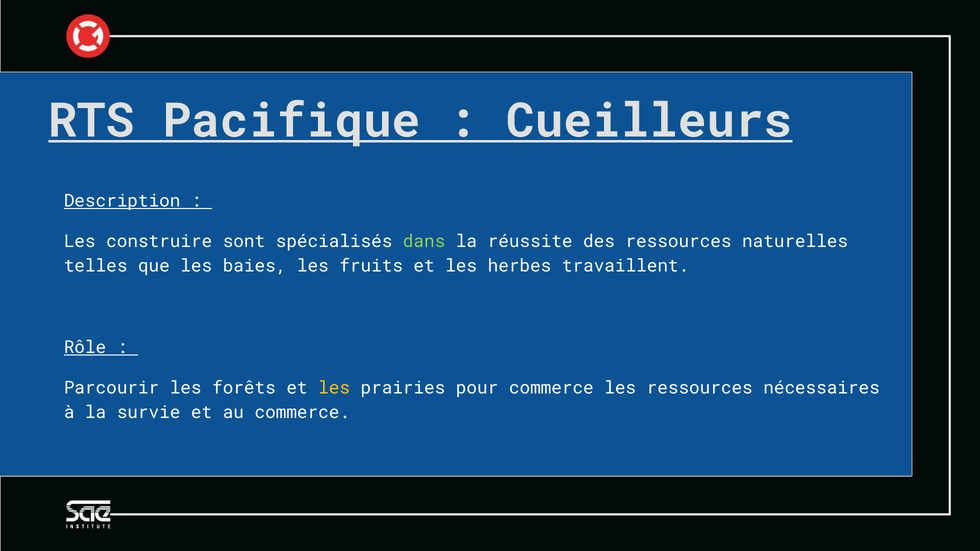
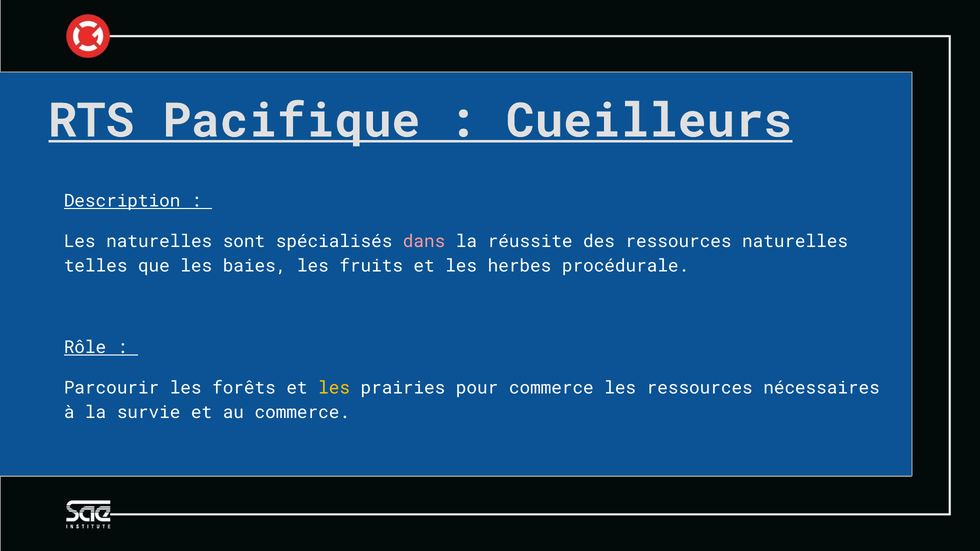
Les construire: construire -> naturelles (159, 242)
dans colour: light green -> pink (424, 242)
travaillent: travaillent -> procédurale (626, 266)
